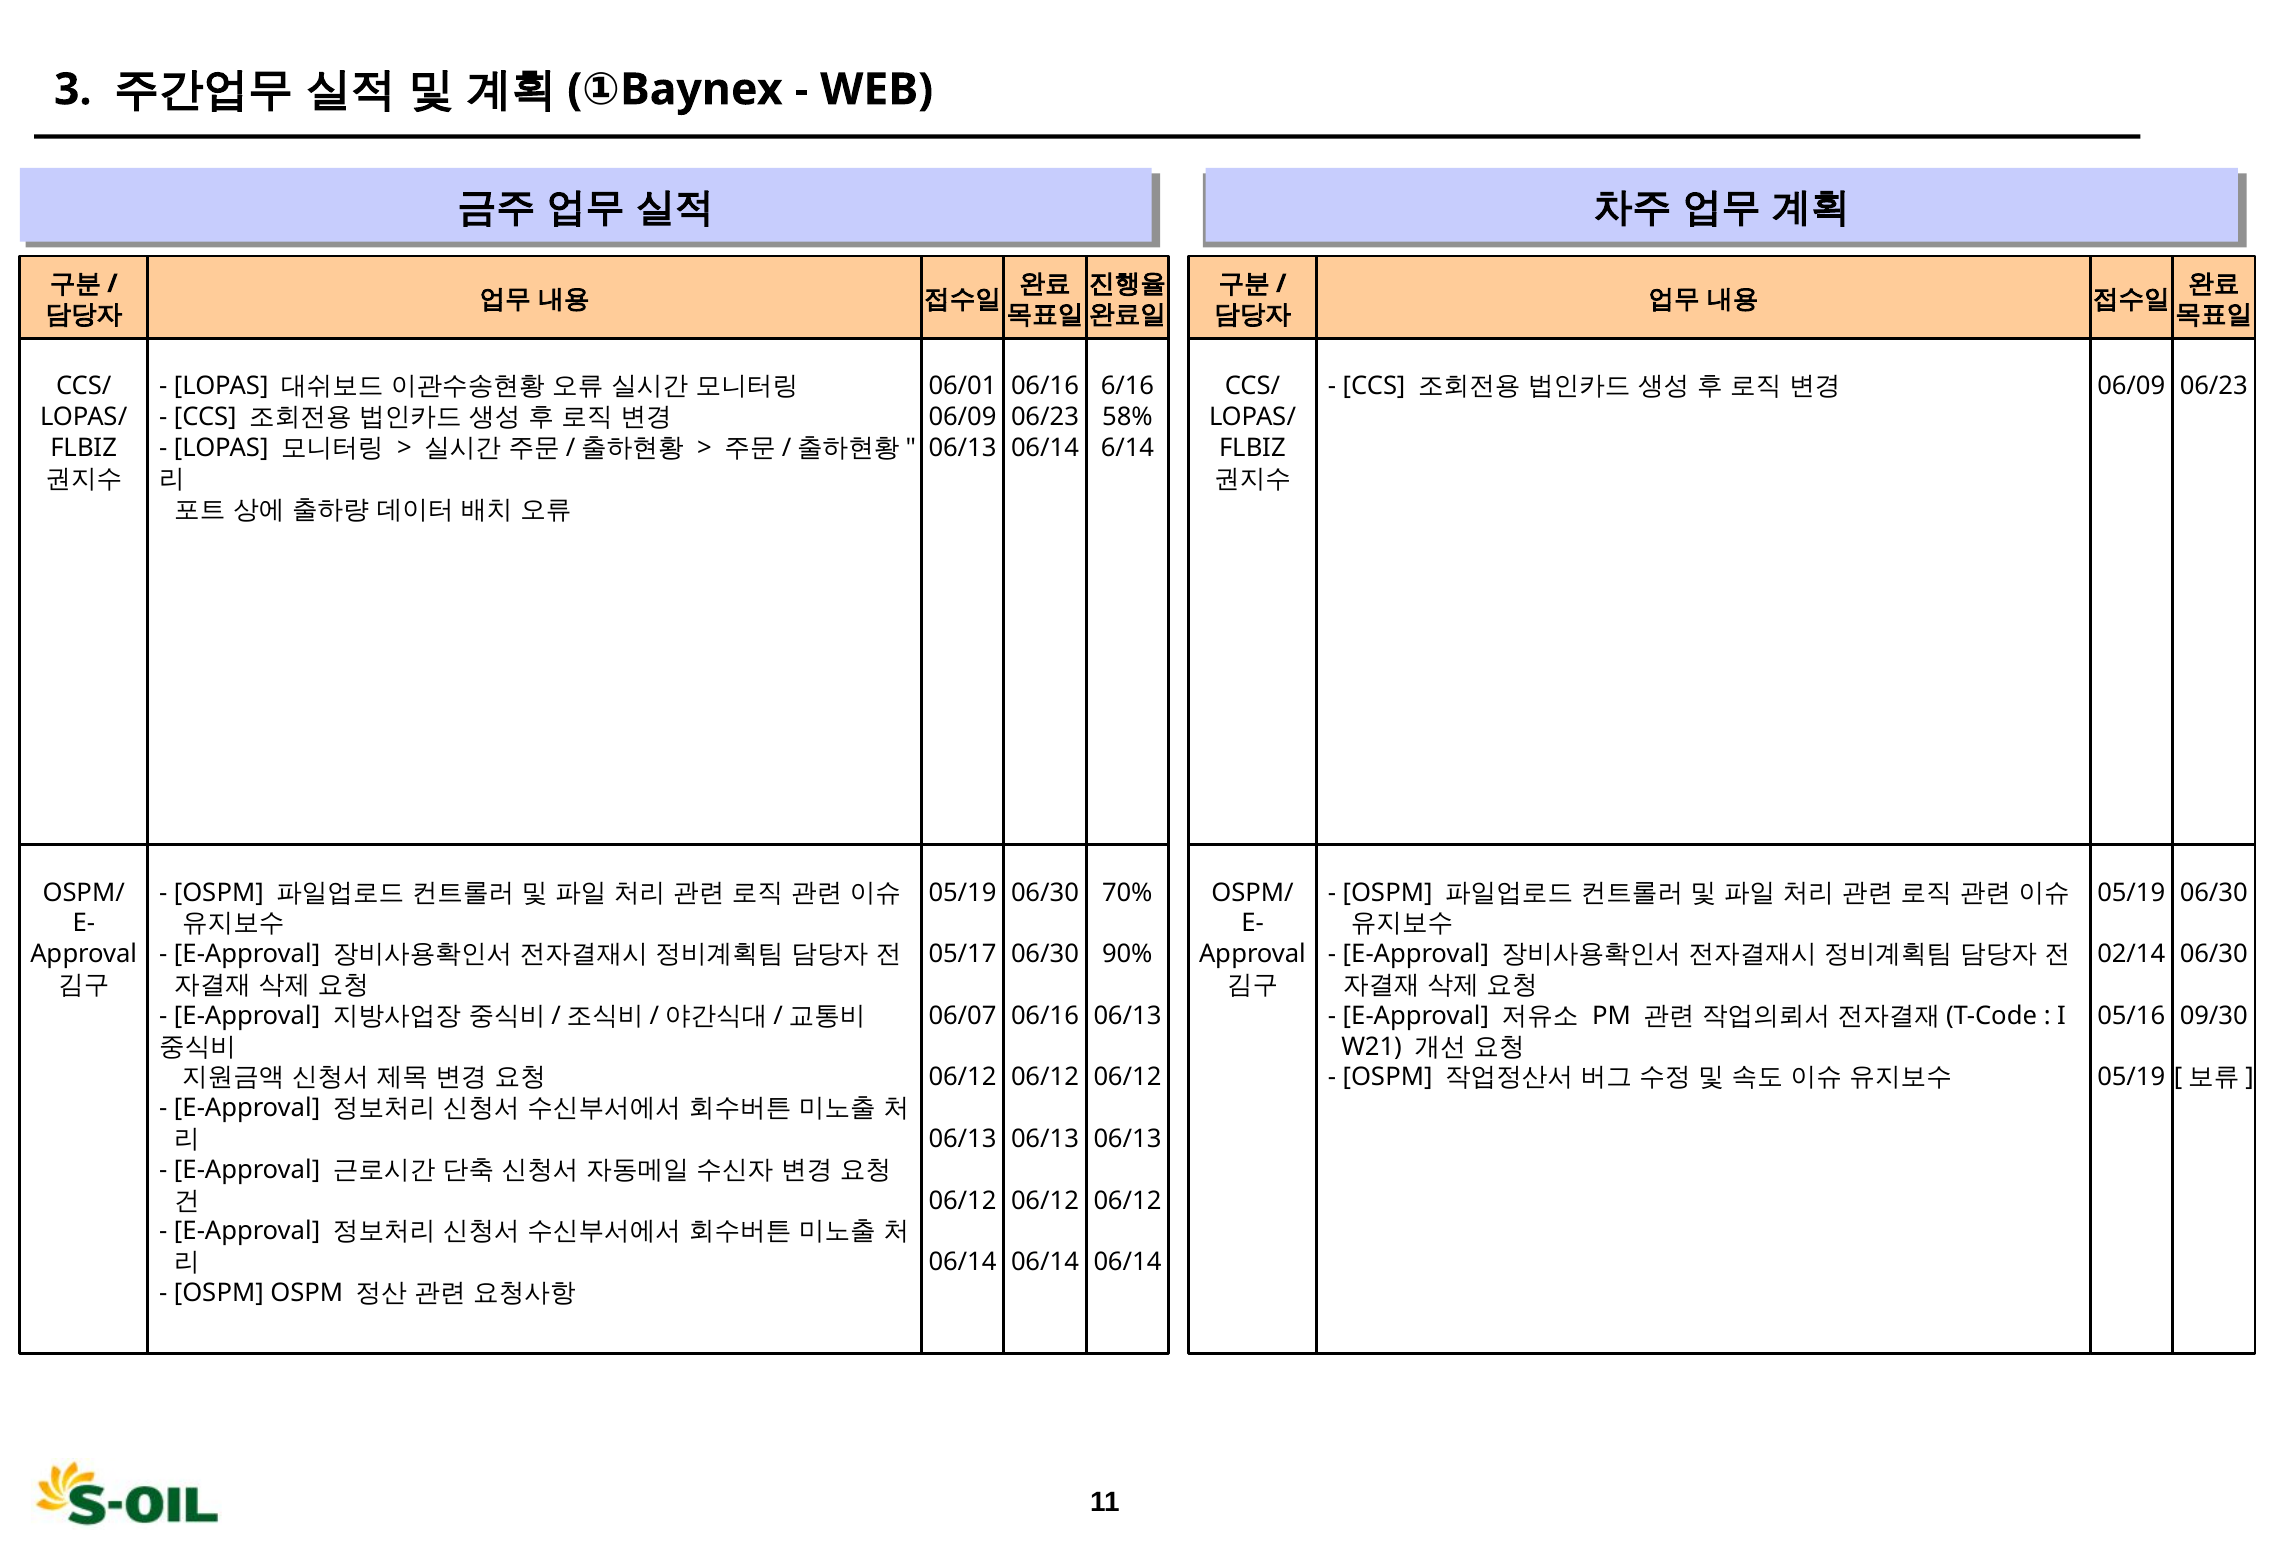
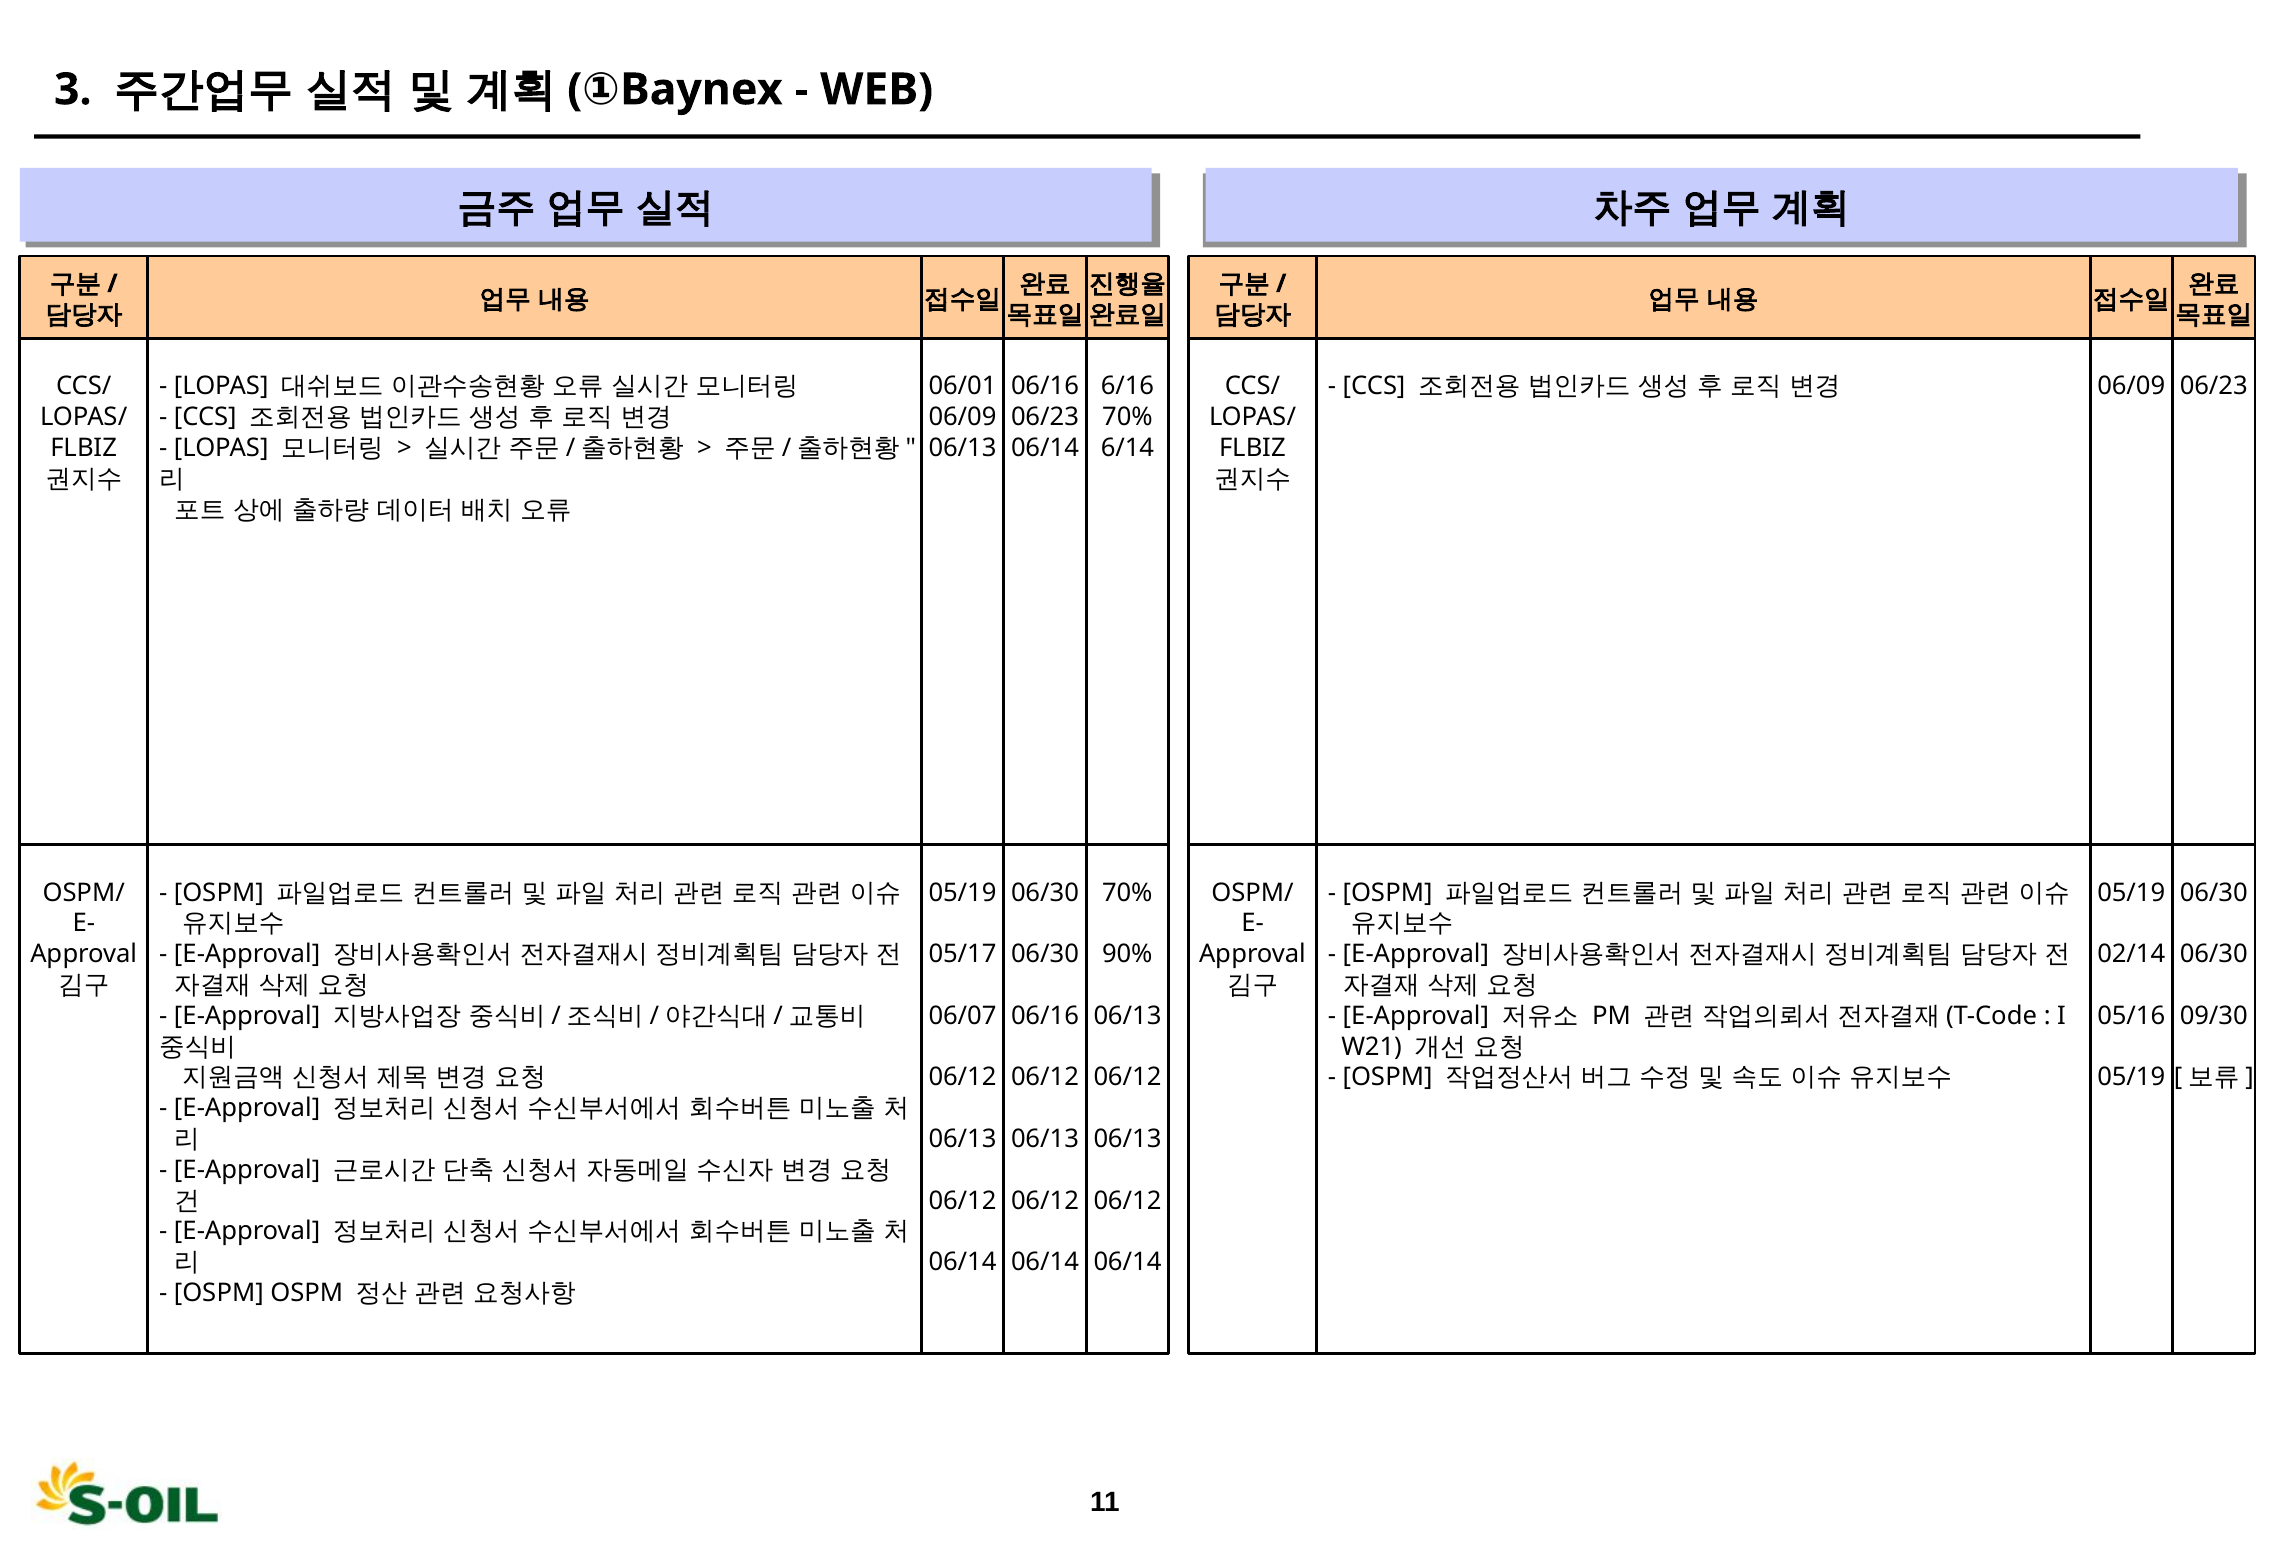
58%: 58% -> 70% (1127, 417)
